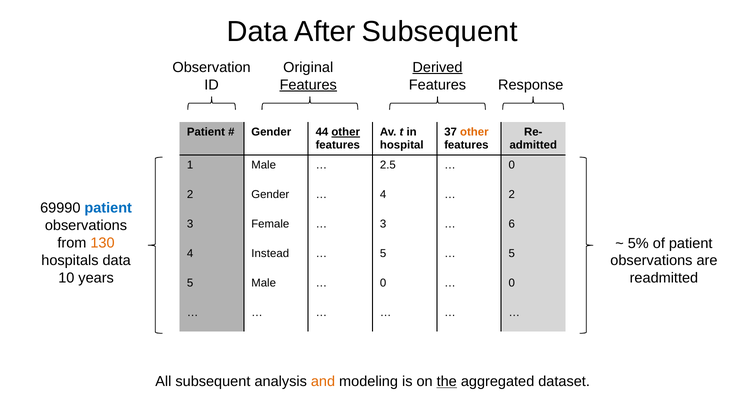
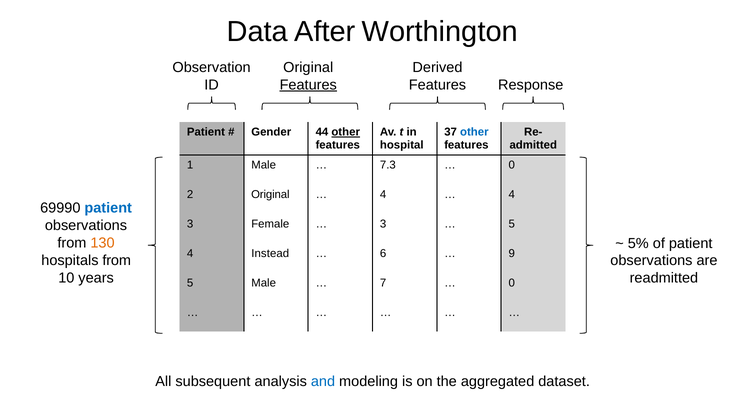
After Subsequent: Subsequent -> Worthington (440, 32)
Derived underline: present -> none (437, 67)
other colour: orange -> blue (474, 132)
2.5: 2.5 -> 7.3 (388, 165)
2 Gender: Gender -> Original (270, 195)
2: 2 -> 4 (512, 195)
6: 6 -> 5 (512, 224)
5: 5 -> 6 (383, 254)
5: 5 -> 9 (512, 254)
hospitals data: data -> from (117, 260)
0: 0 -> 7 (383, 283)
and colour: orange -> blue (323, 382)
the underline: present -> none (447, 382)
